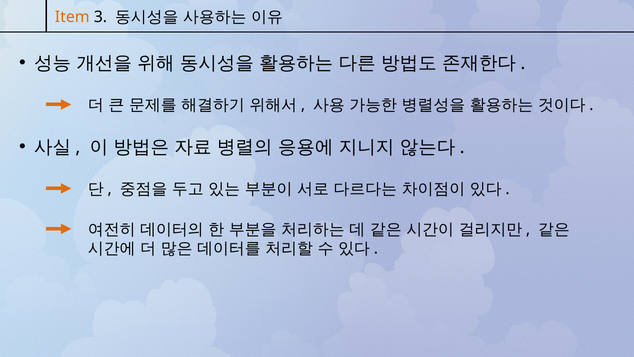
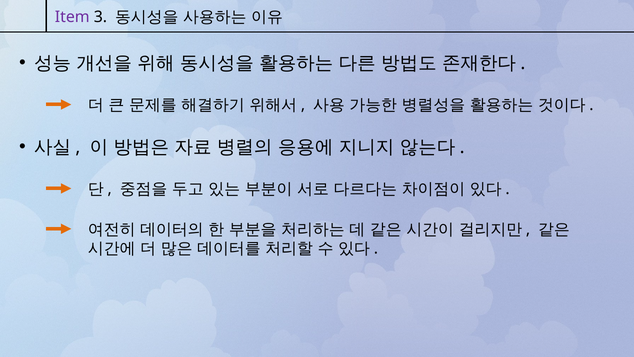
Item colour: orange -> purple (72, 17)
